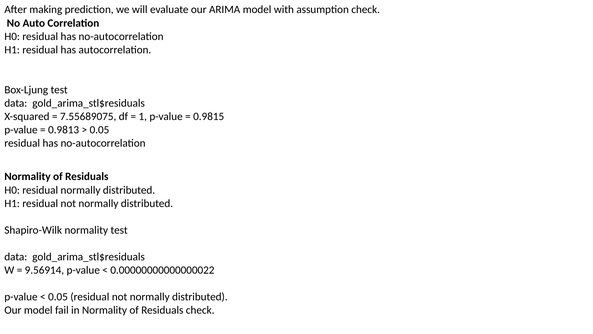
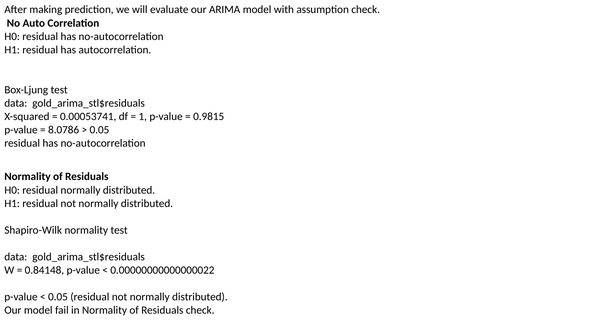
7.55689075: 7.55689075 -> 0.00053741 (88, 116)
0.9813: 0.9813 -> 8.0786 (64, 130)
9.56914: 9.56914 -> 0.84148 (44, 270)
